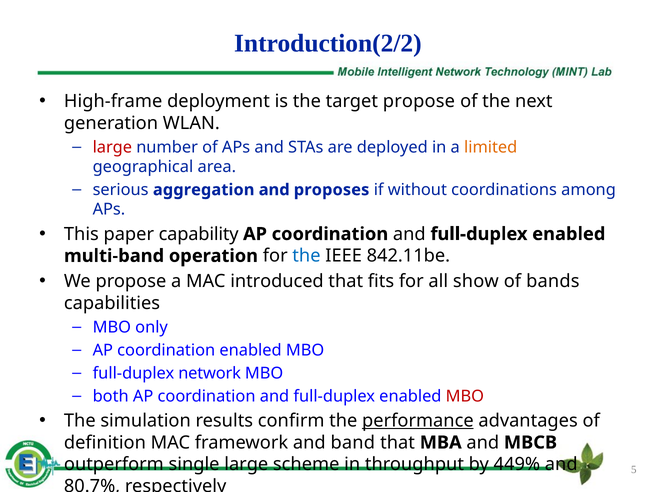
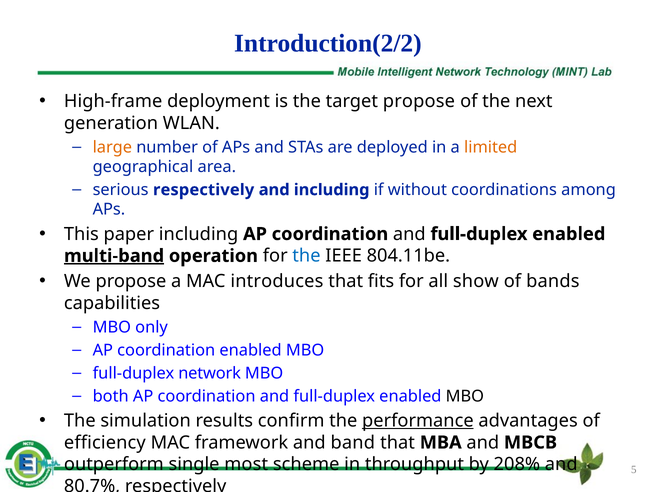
large colour: red -> orange (112, 147)
serious aggregation: aggregation -> respectively (204, 190)
and proposes: proposes -> including (332, 190)
paper capability: capability -> including (199, 234)
multi-band underline: none -> present (114, 256)
842.11be: 842.11be -> 804.11be (408, 256)
introduced: introduced -> introduces (277, 281)
MBO colour: red -> black (465, 396)
definition: definition -> efficiency (105, 443)
single large: large -> most (246, 464)
449%: 449% -> 208% (517, 464)
